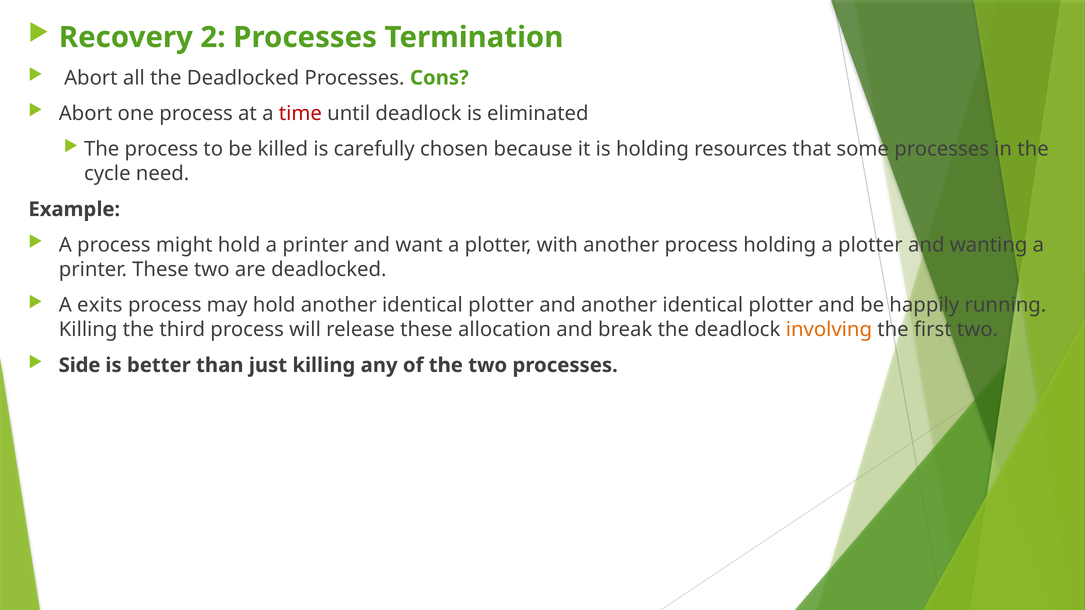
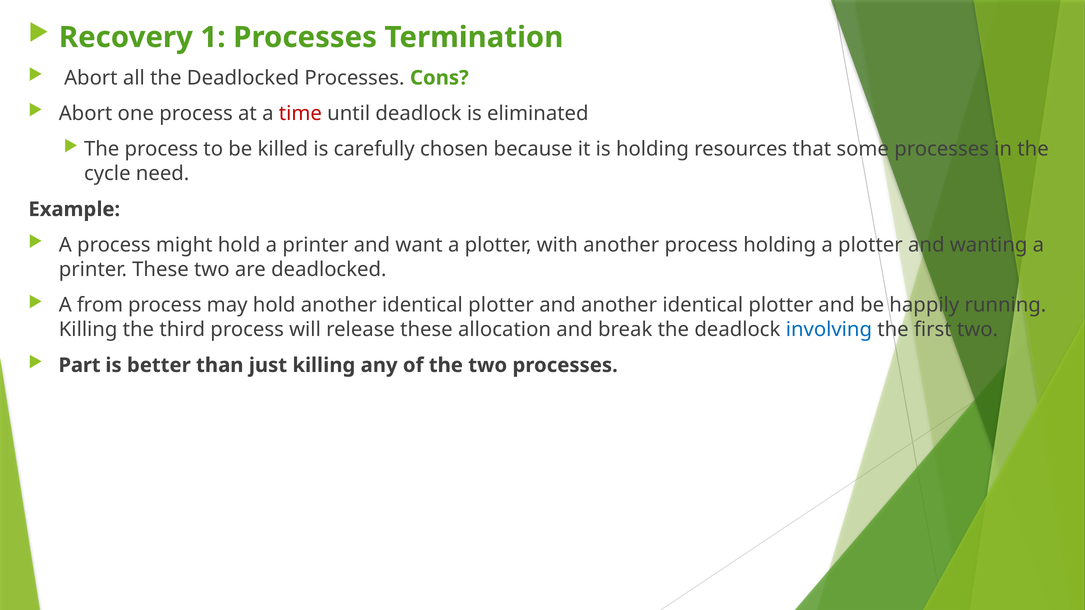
2: 2 -> 1 (213, 37)
exits: exits -> from (100, 305)
involving colour: orange -> blue (829, 330)
Side: Side -> Part (80, 366)
